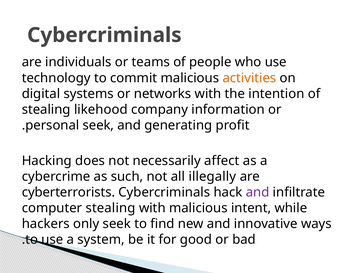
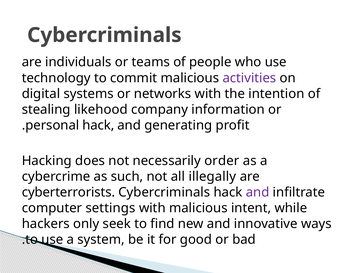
activities colour: orange -> purple (249, 78)
personal seek: seek -> hack (98, 125)
affect: affect -> order (222, 161)
computer stealing: stealing -> settings (110, 208)
